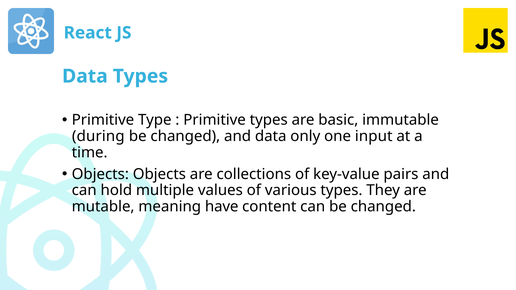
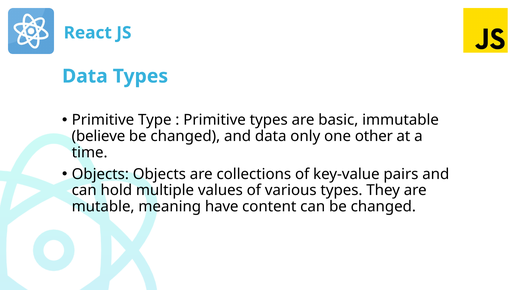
during: during -> believe (98, 136)
input: input -> other (374, 136)
